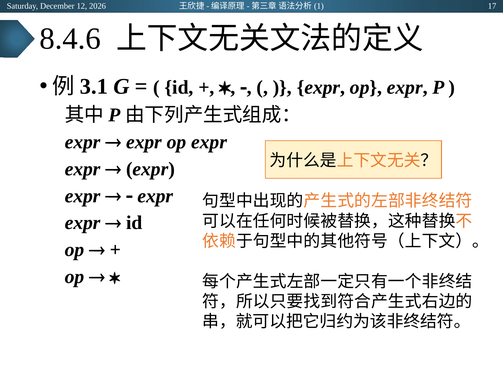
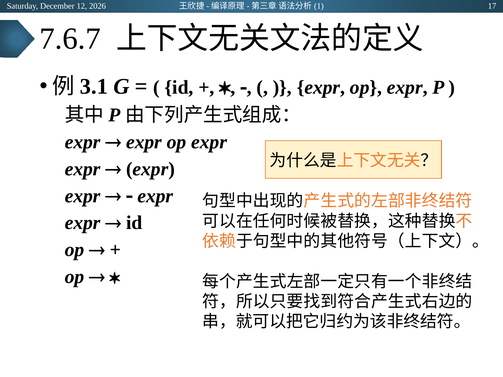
8.4.6: 8.4.6 -> 7.6.7 (70, 39)
